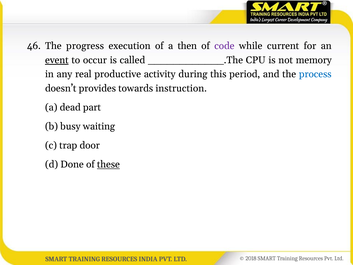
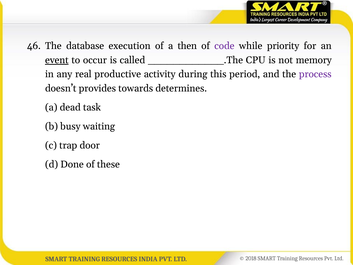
progress: progress -> database (85, 46)
current: current -> priority (283, 46)
process colour: blue -> purple (315, 74)
instruction: instruction -> determines (181, 88)
part: part -> task (92, 107)
these underline: present -> none (108, 164)
